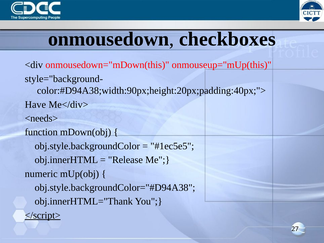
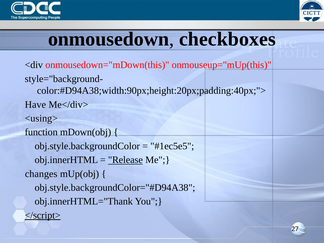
<needs>: <needs> -> <using> (41, 118)
Release underline: none -> present (125, 160)
numeric: numeric -> changes (41, 174)
